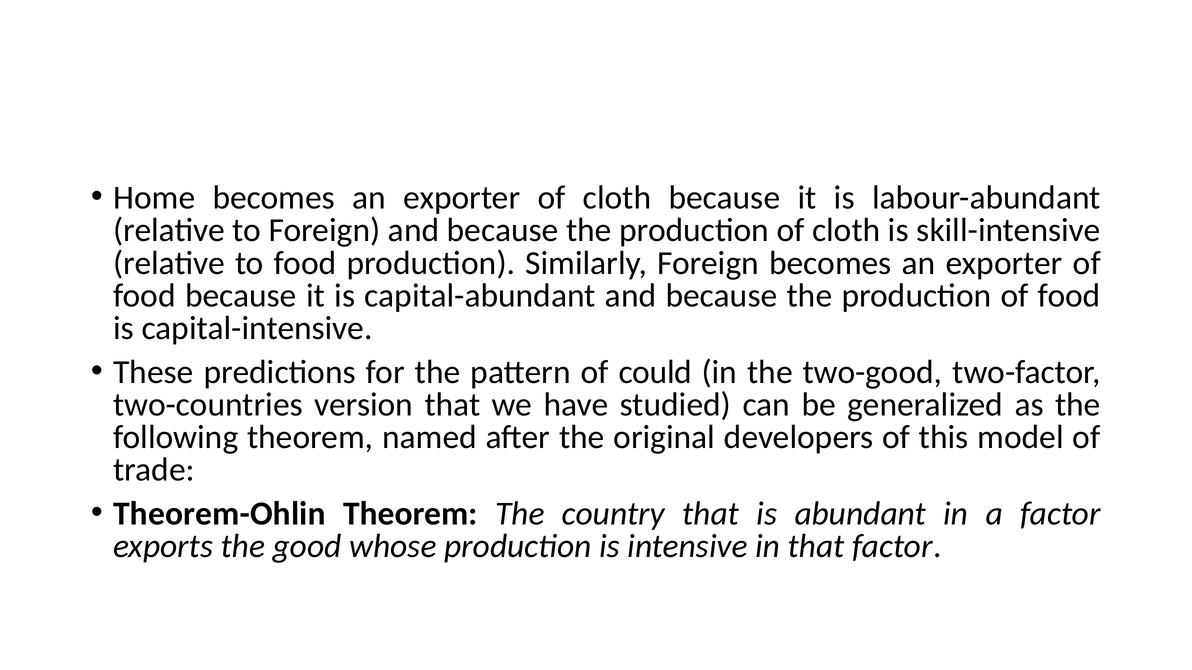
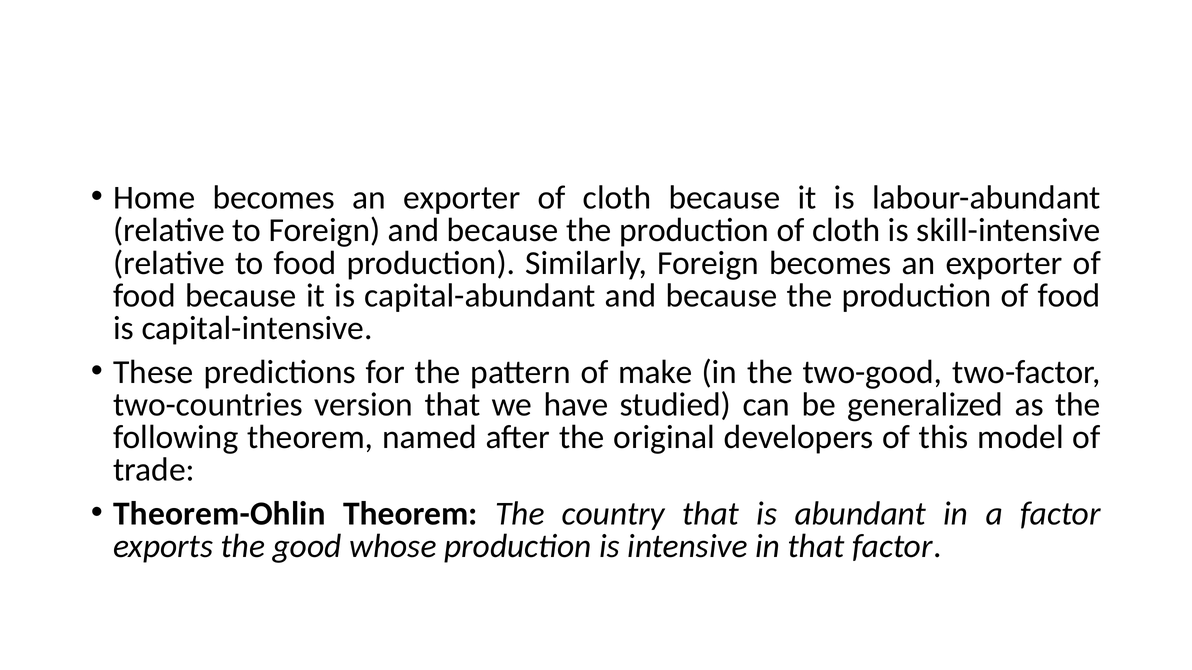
could: could -> make (655, 372)
